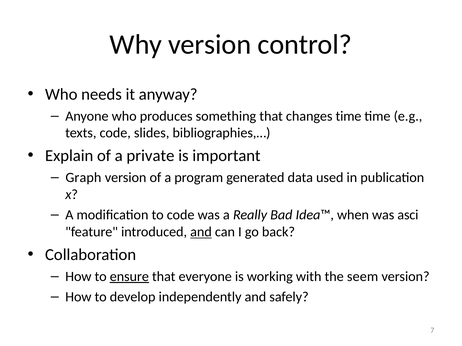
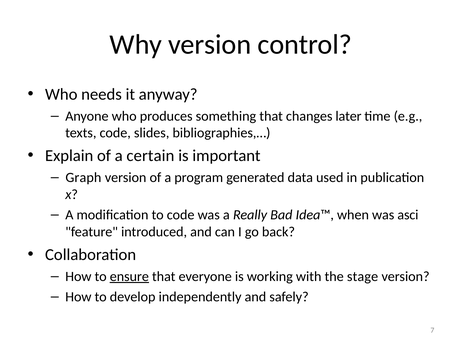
changes time: time -> later (349, 116)
private: private -> certain (150, 156)
and underline: present -> none (201, 232)
seem: seem -> stage (363, 277)
